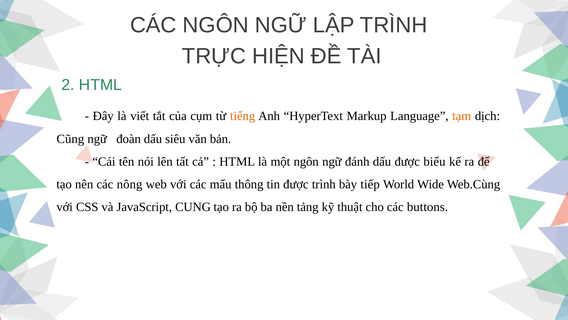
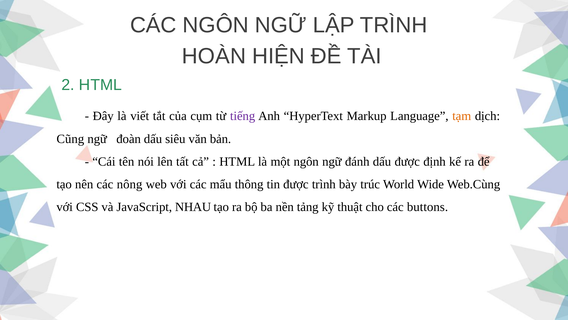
TRỰC: TRỰC -> HOÀN (214, 56)
tiếng colour: orange -> purple (243, 116)
biểu: biểu -> định (435, 161)
tiếp: tiếp -> trúc (370, 184)
CUNG: CUNG -> NHAU (193, 207)
